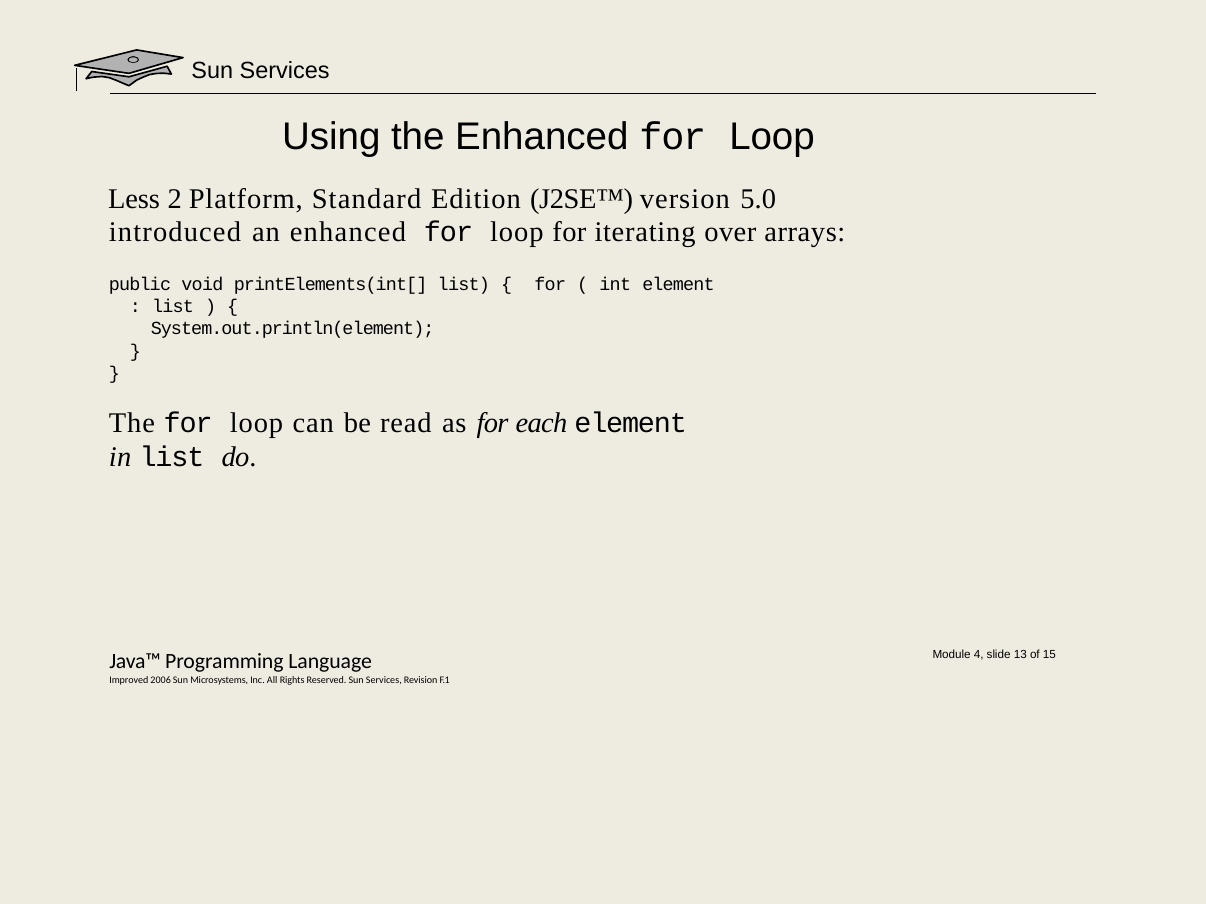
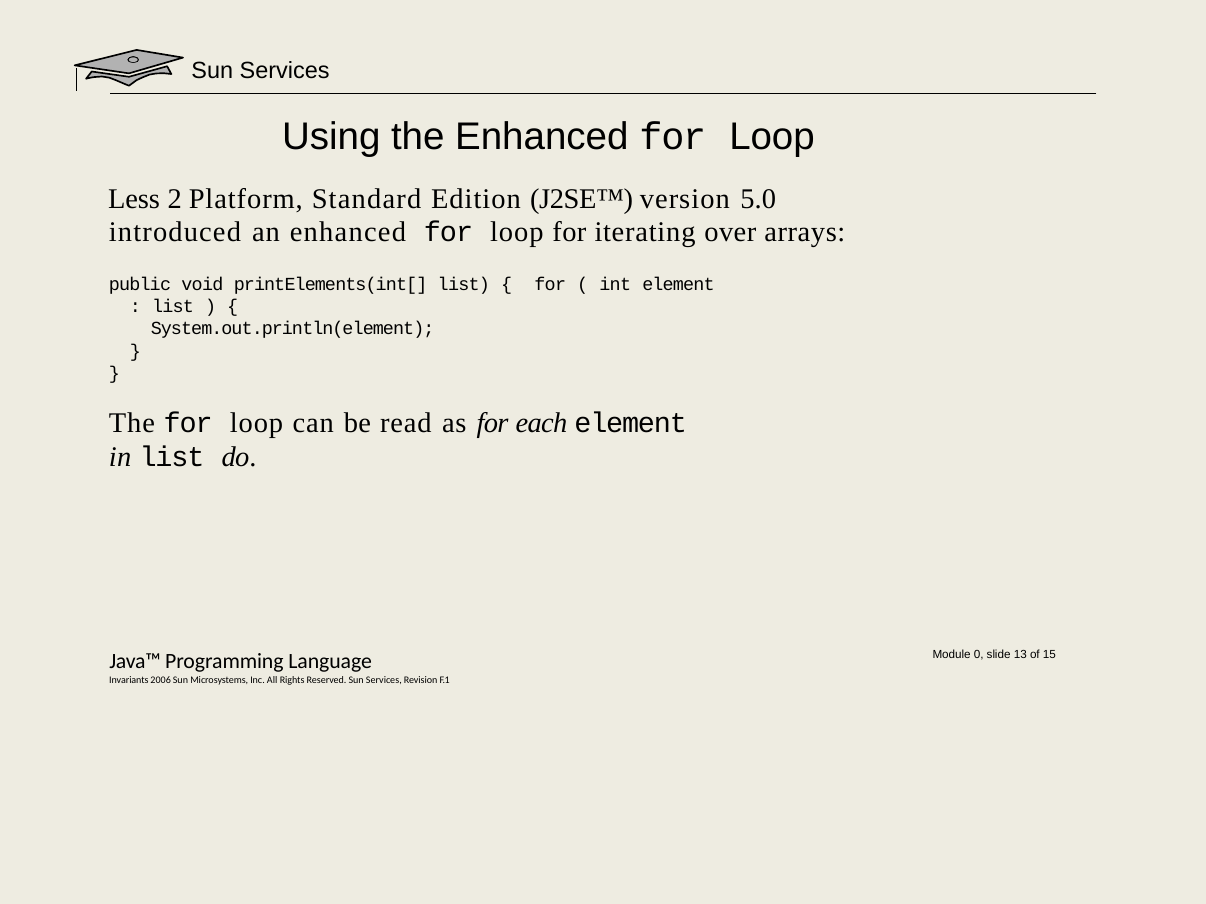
4: 4 -> 0 (979, 655)
Improved: Improved -> Invariants (129, 681)
